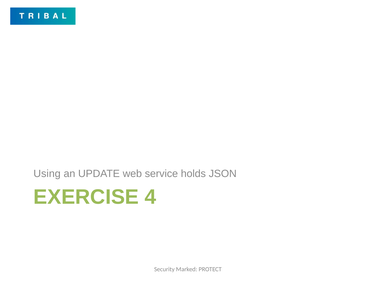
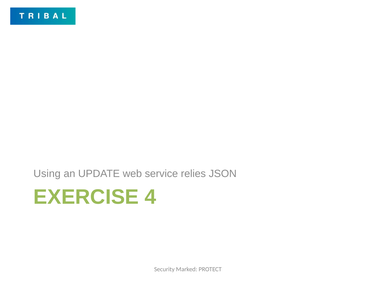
holds: holds -> relies (193, 174)
